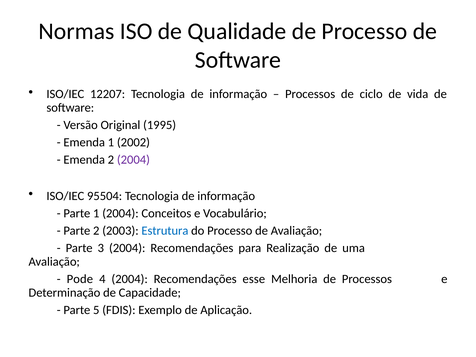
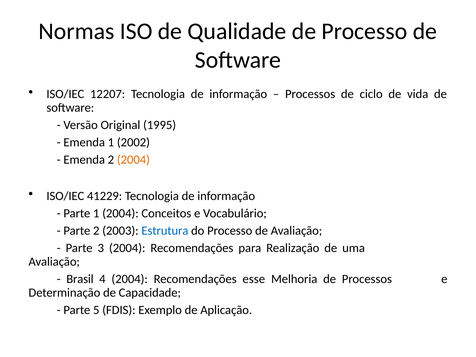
2004 colour: purple -> orange (133, 160)
95504: 95504 -> 41229 (105, 196)
Pode: Pode -> Brasil (80, 279)
